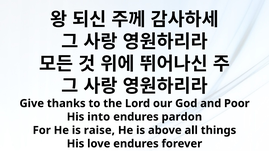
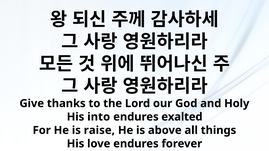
Poor: Poor -> Holy (237, 104)
pardon: pardon -> exalted (182, 117)
